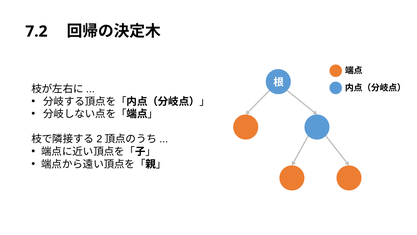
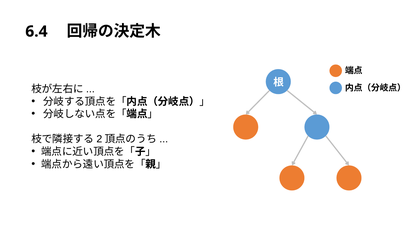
7.2: 7.2 -> 6.4 (36, 31)
